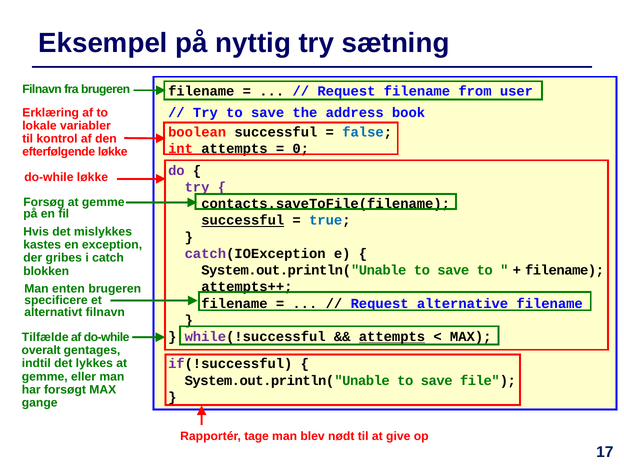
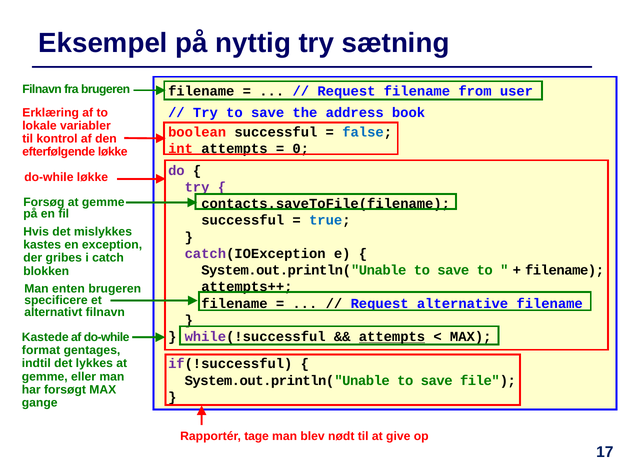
successful underline: present -> none (243, 220)
Tilfælde: Tilfælde -> Kastede (45, 337)
overalt: overalt -> format (41, 350)
